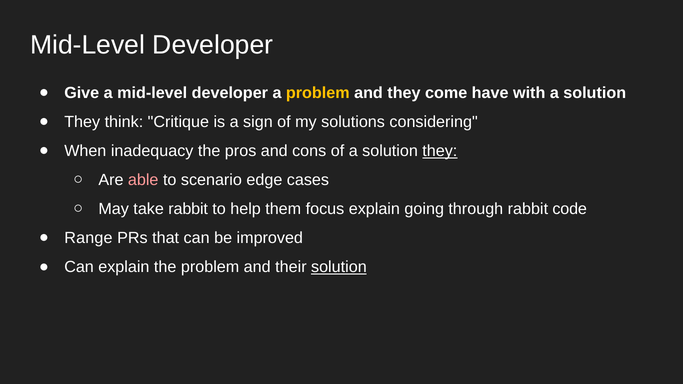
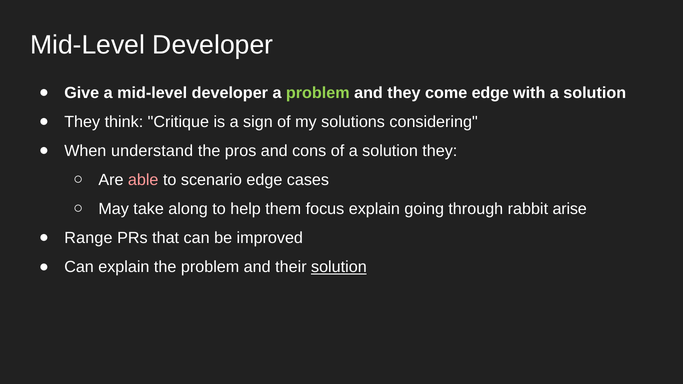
problem colour: yellow -> light green (318, 93)
come have: have -> edge (490, 93)
inadequacy: inadequacy -> understand (152, 151)
they underline: present -> none (440, 151)
take rabbit: rabbit -> along (188, 209)
code: code -> arise (570, 209)
